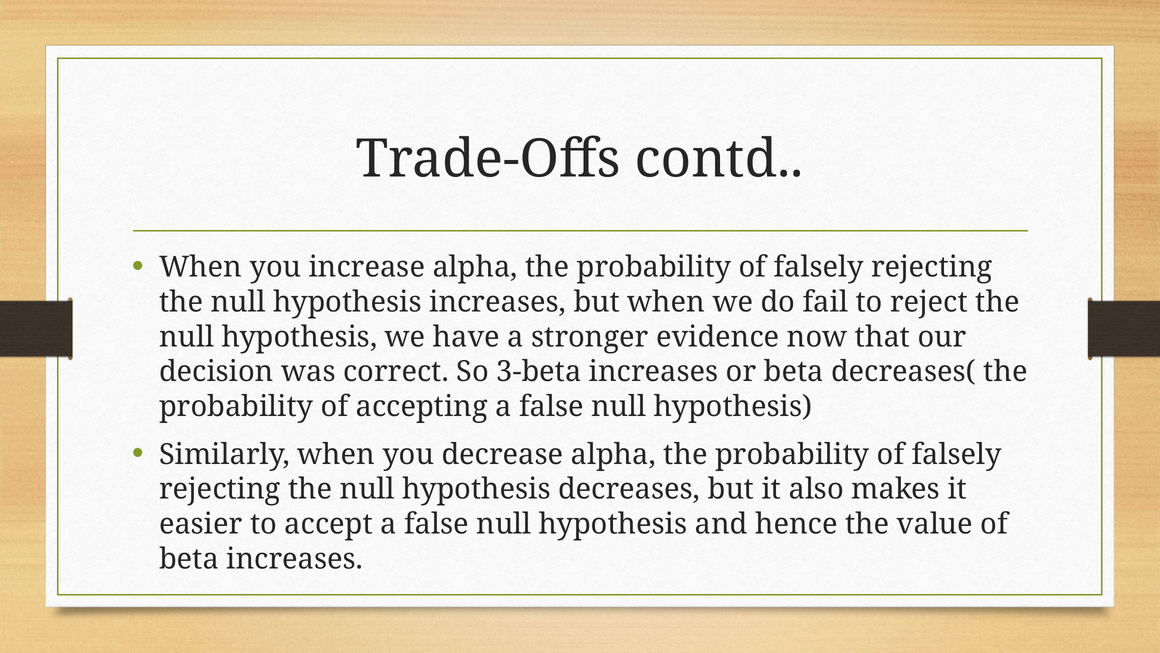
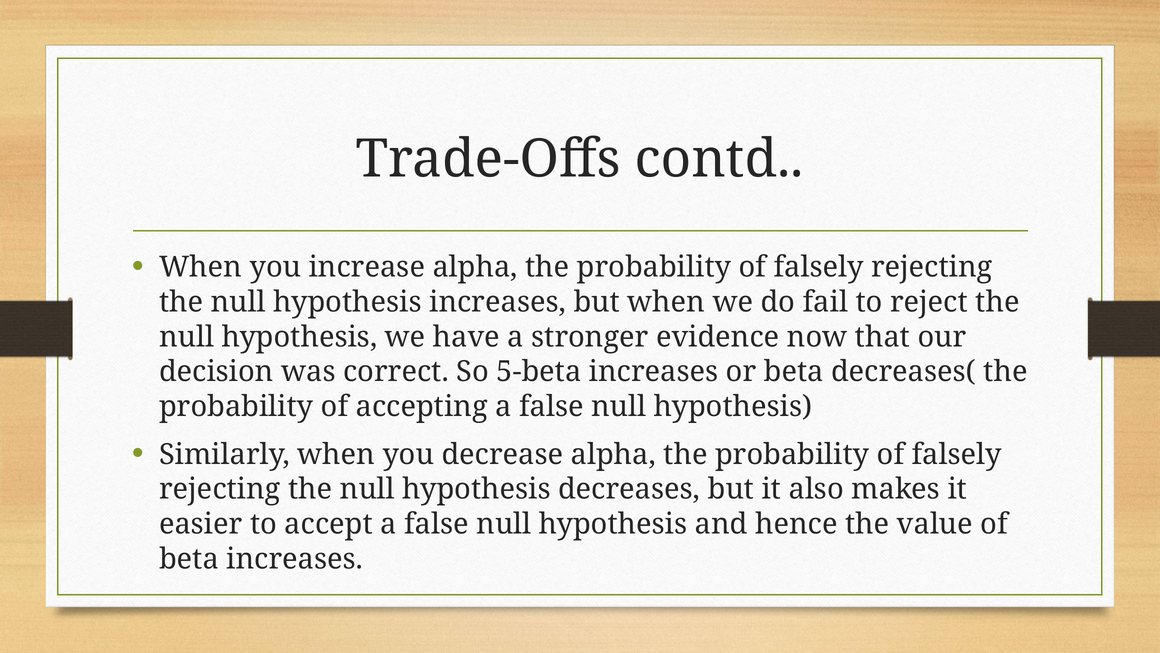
3-beta: 3-beta -> 5-beta (539, 371)
